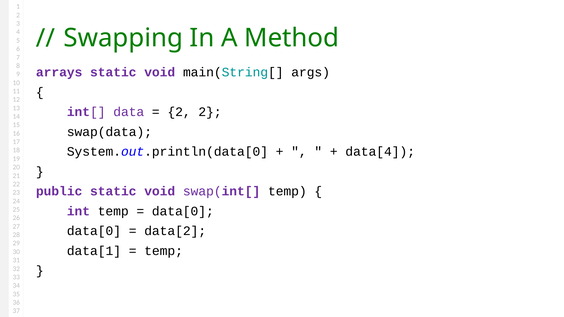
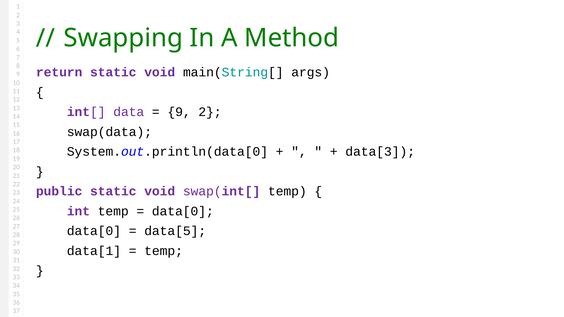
arrays: arrays -> return (59, 72)
2: 2 -> 9 (179, 112)
data[4: data[4 -> data[3 (380, 152)
data[2: data[2 -> data[5 (175, 231)
